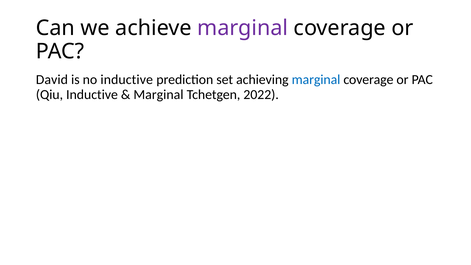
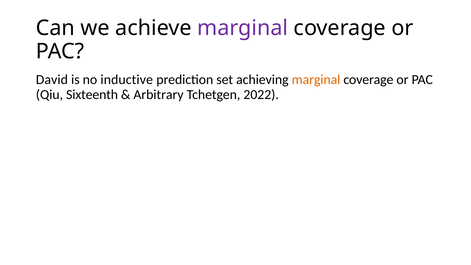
marginal colour: blue -> orange (316, 80)
Qiu Inductive: Inductive -> Sixteenth (92, 94)
Marginal: Marginal -> Arbitrary (159, 94)
